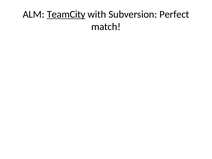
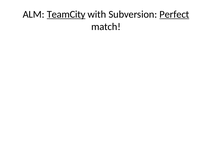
Perfect underline: none -> present (174, 14)
